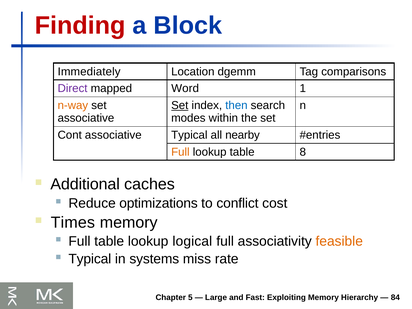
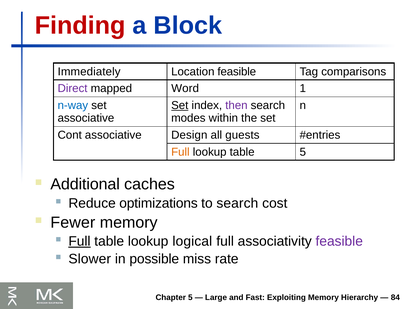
Location dgemm: dgemm -> feasible (237, 72)
n-way colour: orange -> blue (73, 105)
then colour: blue -> purple (236, 105)
associative Typical: Typical -> Design (189, 135)
nearby: nearby -> guests (242, 135)
table 8: 8 -> 5 (303, 152)
to conflict: conflict -> search (237, 203)
Times: Times -> Fewer (73, 222)
Full underline: none -> present (79, 241)
feasible colour: orange -> purple (339, 241)
Typical: Typical -> Slower (90, 259)
systems: systems -> possible (154, 259)
